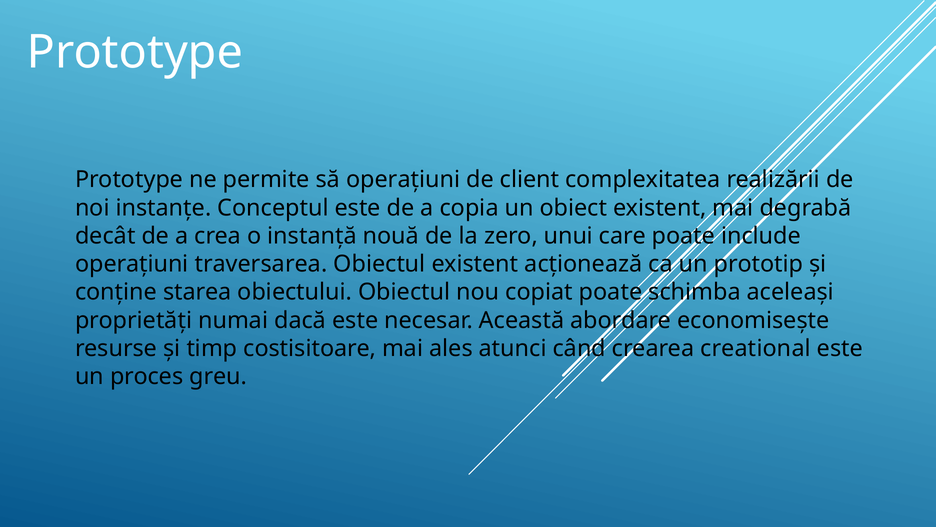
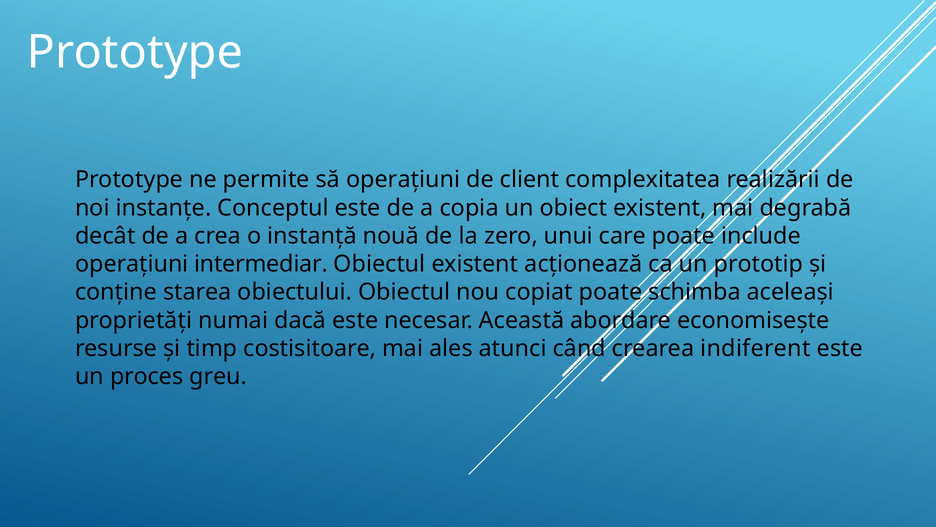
traversarea: traversarea -> intermediar (261, 264)
creational: creational -> indiferent (755, 348)
